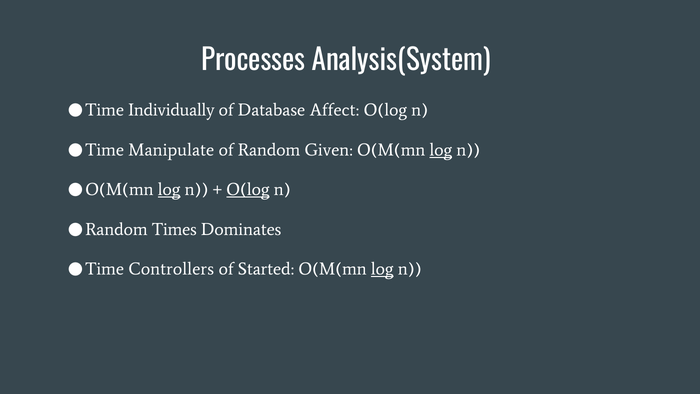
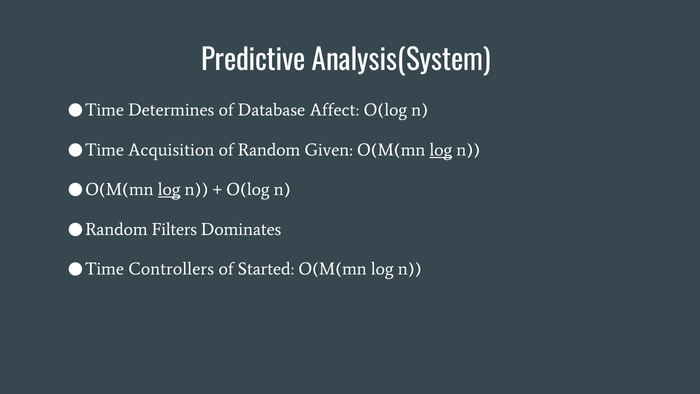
Processes: Processes -> Predictive (253, 61)
Individually: Individually -> Determines (171, 110)
Manipulate: Manipulate -> Acquisition (171, 150)
O(log underline: present -> none (248, 189)
Times: Times -> Filters (174, 229)
log underline: present -> none (382, 269)
